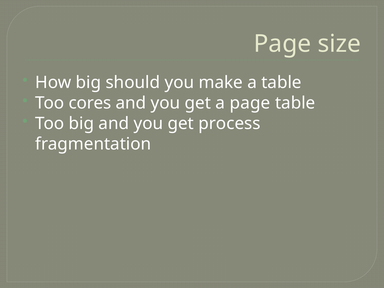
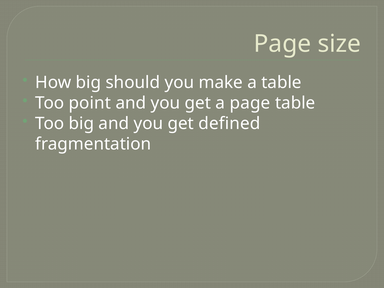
cores: cores -> point (90, 103)
process: process -> defined (229, 123)
